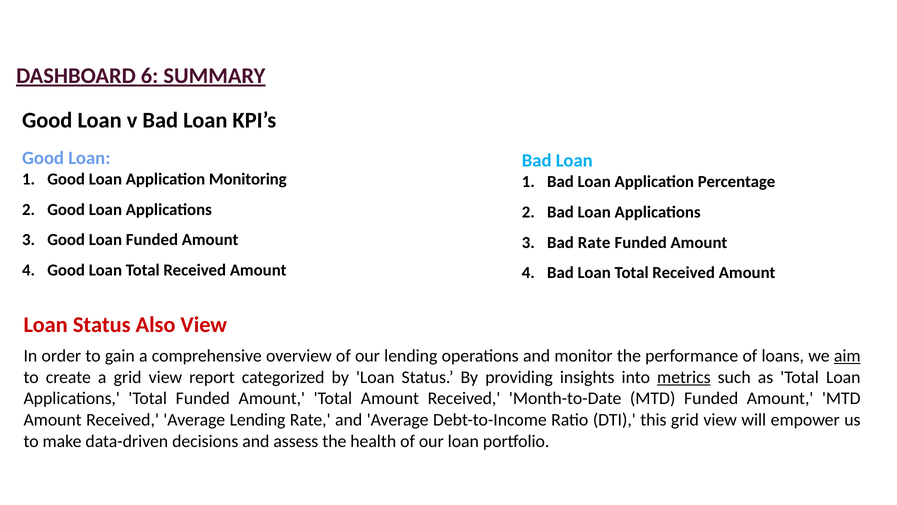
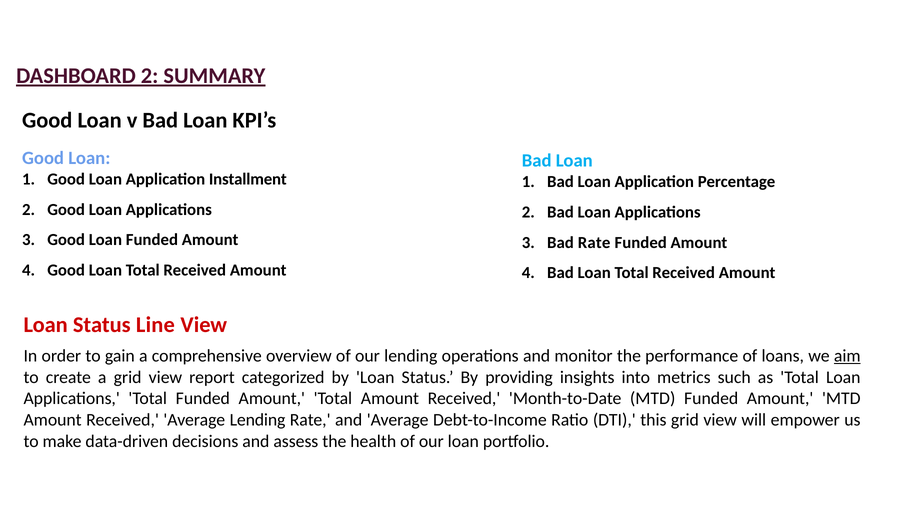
DASHBOARD 6: 6 -> 2 (150, 76)
Monitoring: Monitoring -> Installment (248, 179)
Also: Also -> Line (155, 324)
metrics underline: present -> none (684, 377)
